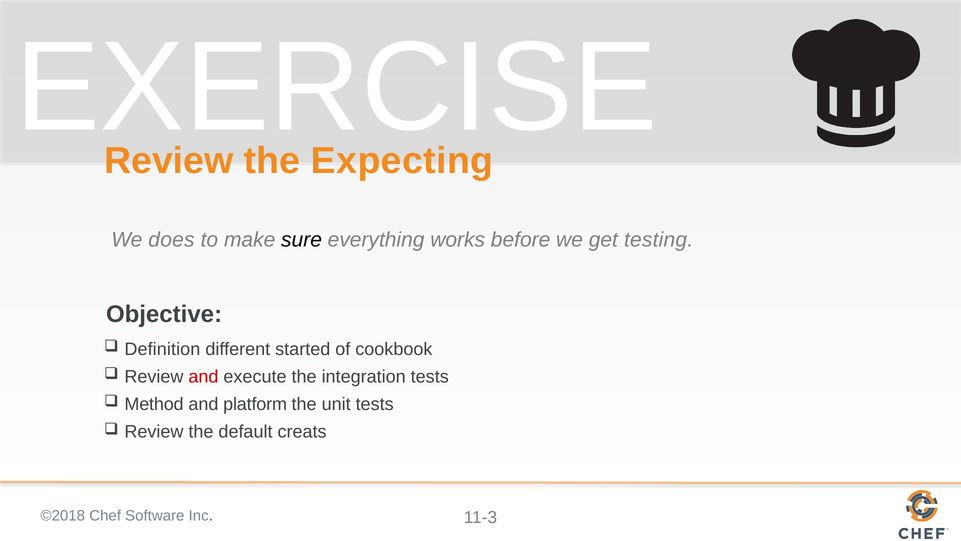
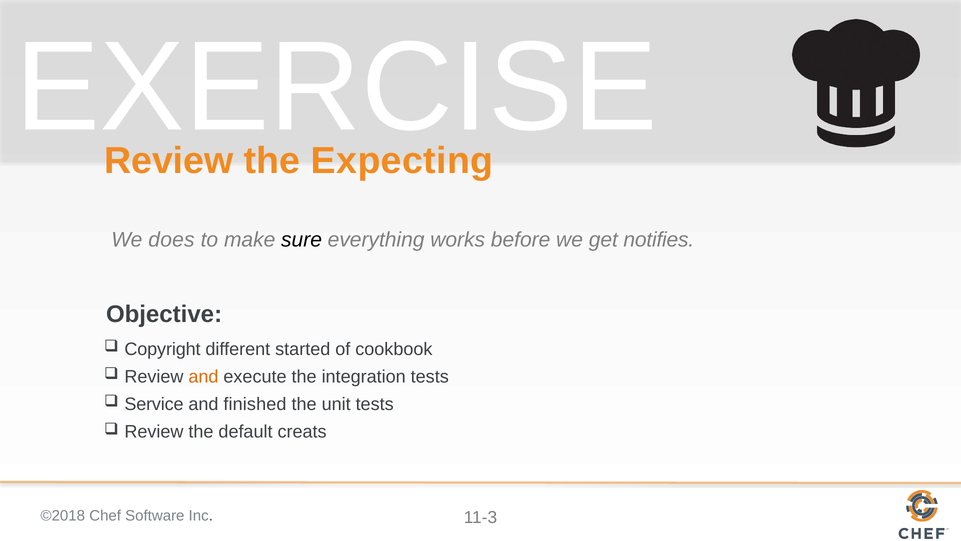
testing: testing -> notifies (659, 239)
Definition: Definition -> Copyright (163, 349)
and colour: red -> orange (203, 376)
Method: Method -> Service (154, 404)
platform: platform -> finished (255, 404)
